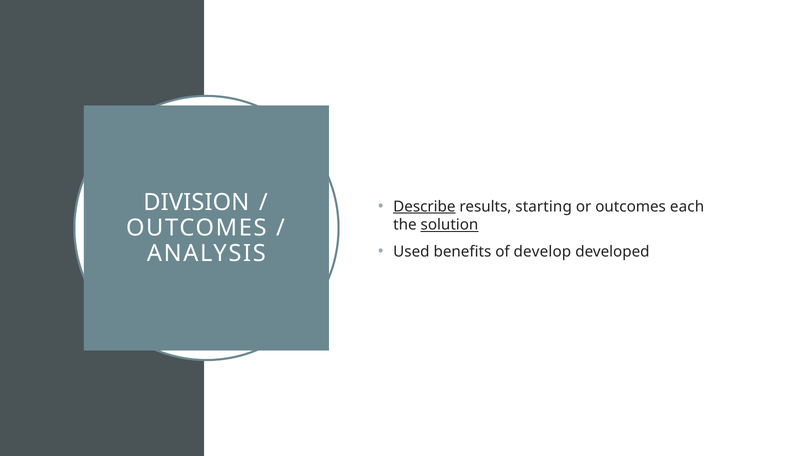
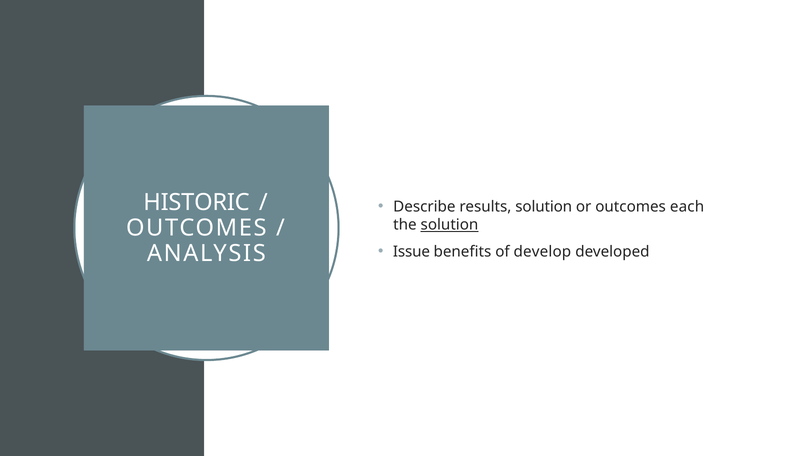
DIVISION: DIVISION -> HISTORIC (196, 202)
Describe underline: present -> none (424, 207)
results starting: starting -> solution (544, 207)
Used: Used -> Issue (411, 252)
